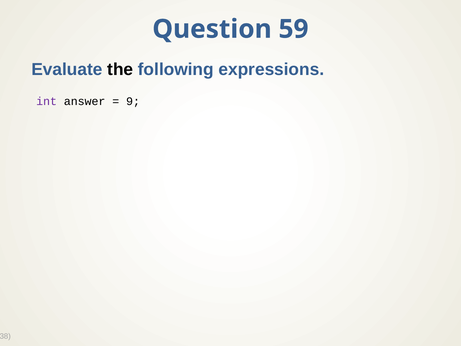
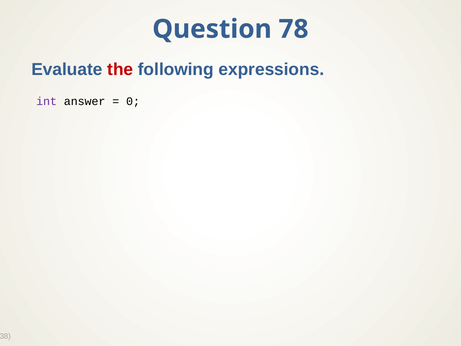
59: 59 -> 78 (294, 29)
the colour: black -> red (120, 70)
9: 9 -> 0 (133, 101)
